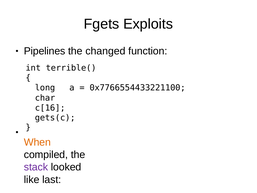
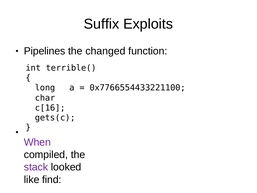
Fgets: Fgets -> Suffix (101, 24)
When colour: orange -> purple (37, 142)
last: last -> find (52, 179)
